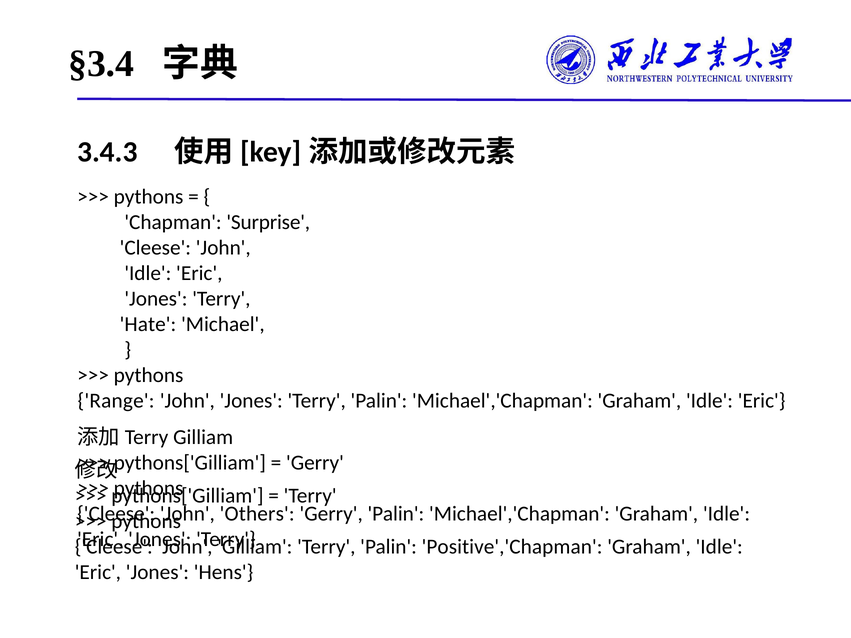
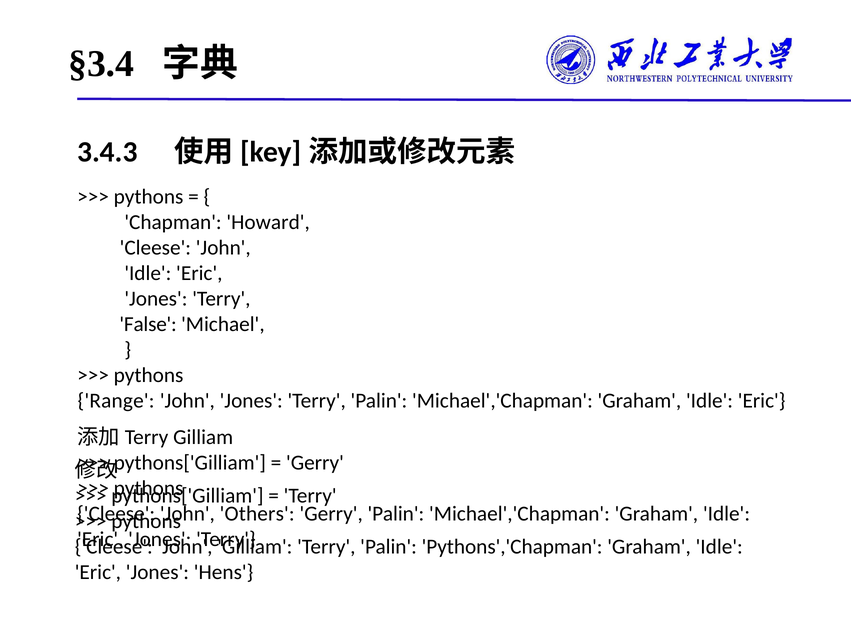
Surprise: Surprise -> Howard (268, 222)
Hate: Hate -> False (148, 324)
Positive','Chapman: Positive','Chapman -> Pythons','Chapman (512, 547)
